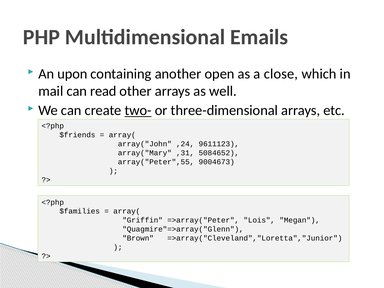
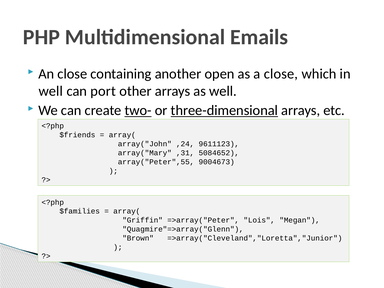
An upon: upon -> close (72, 74)
mail: mail -> well (51, 91)
read: read -> port (103, 91)
three-dimensional underline: none -> present (224, 110)
